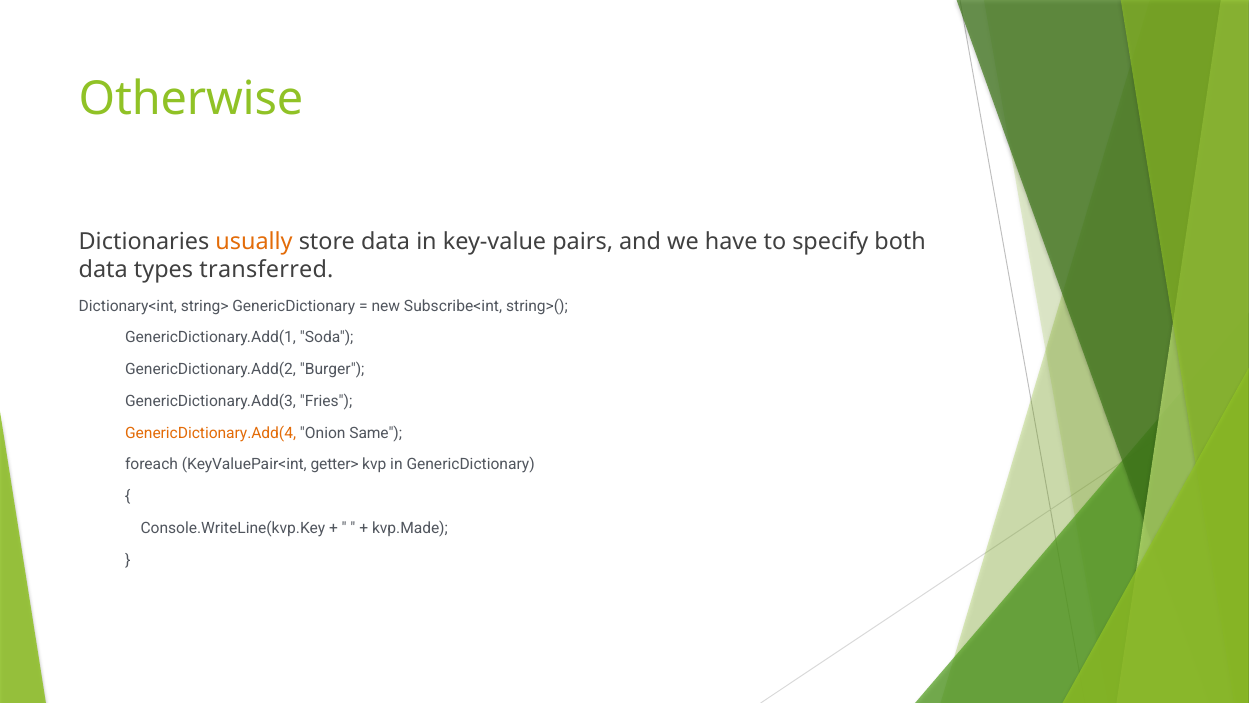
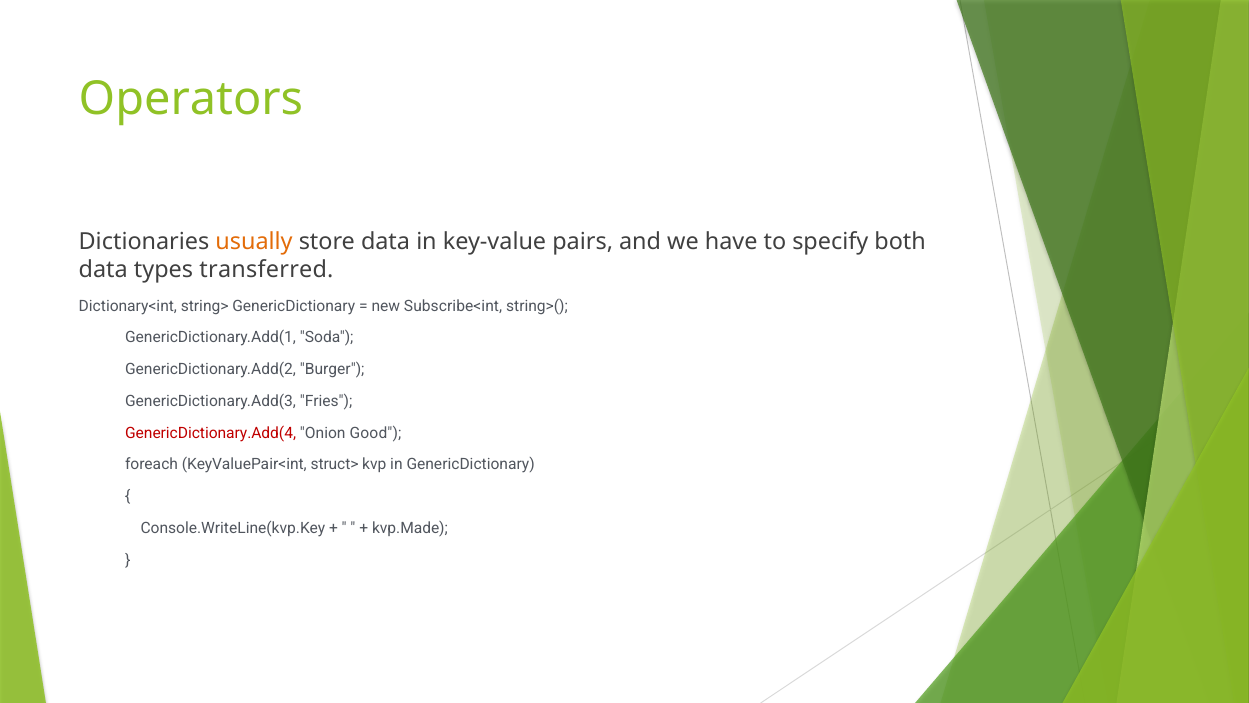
Otherwise: Otherwise -> Operators (191, 99)
GenericDictionary.Add(4 colour: orange -> red (211, 433)
Same: Same -> Good (376, 433)
getter>: getter> -> struct> (335, 464)
